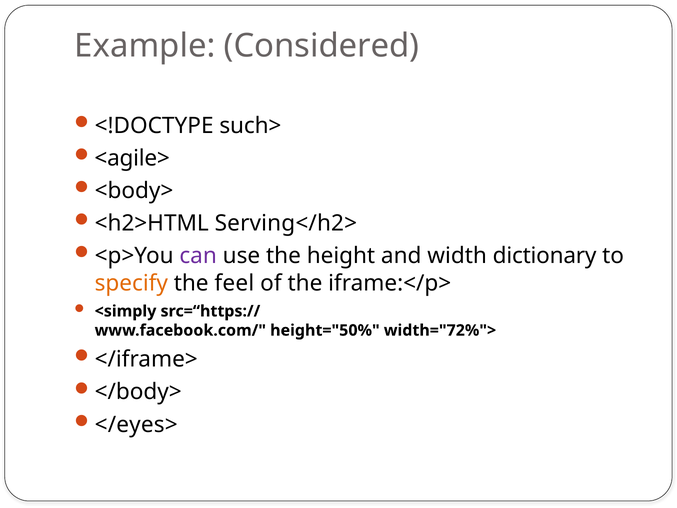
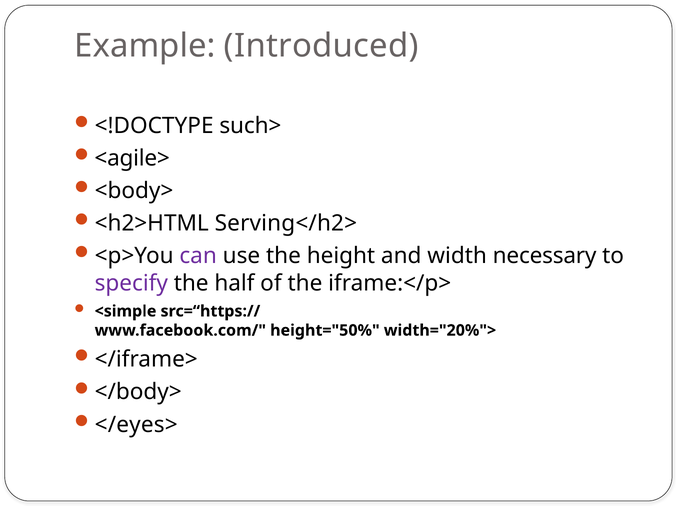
Considered: Considered -> Introduced (321, 46)
dictionary: dictionary -> necessary (545, 256)
specify colour: orange -> purple (131, 283)
feel: feel -> half (234, 283)
<simply: <simply -> <simple (126, 311)
width="72%">: width="72%"> -> width="20%"> (440, 330)
